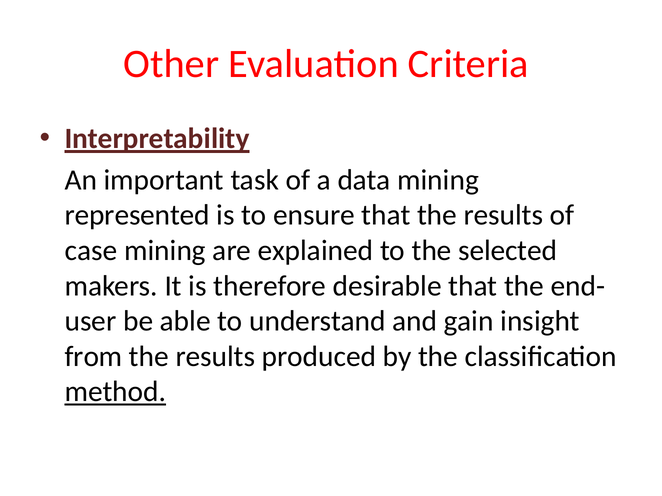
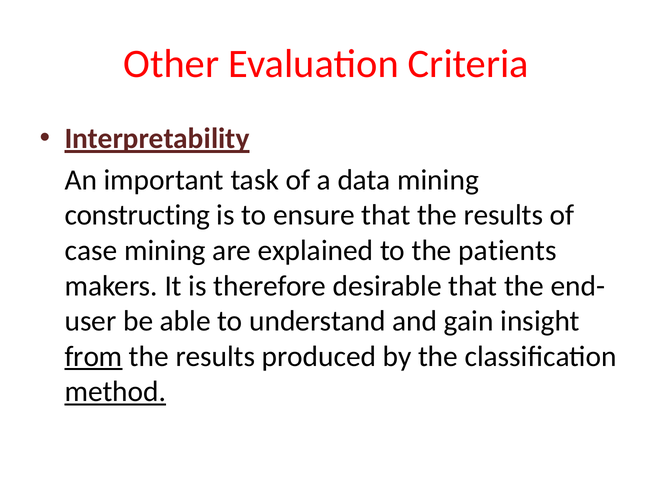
represented: represented -> constructing (137, 215)
selected: selected -> patients (508, 251)
from underline: none -> present (94, 357)
